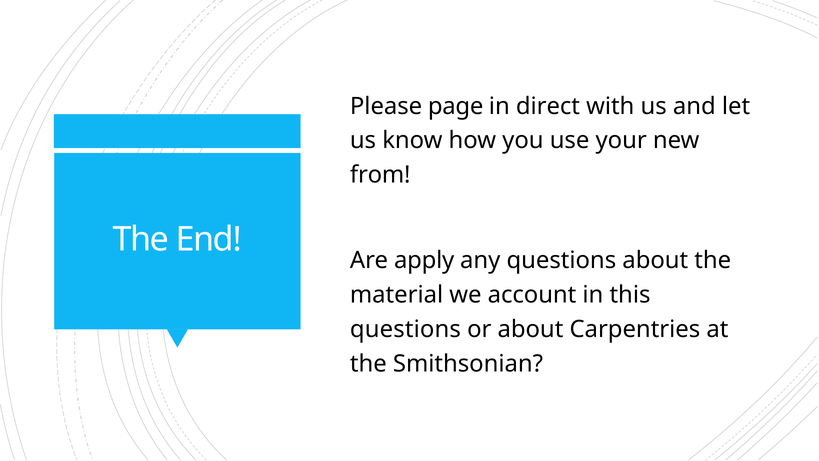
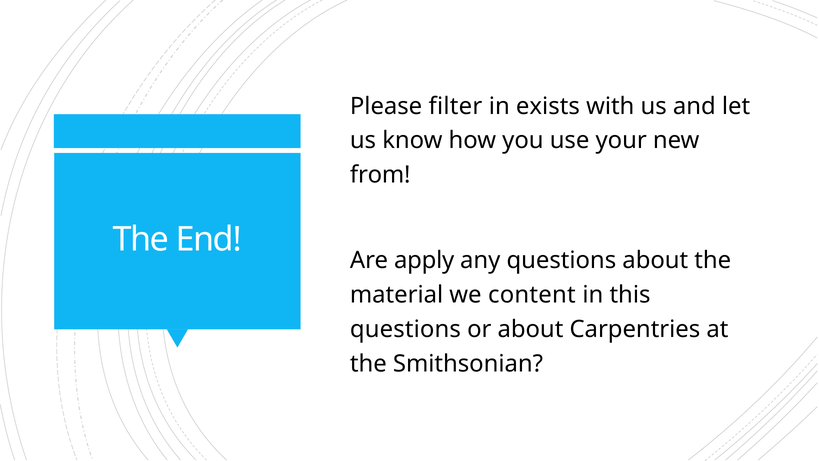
page: page -> filter (455, 106)
direct: direct -> exists (548, 106)
account: account -> content (532, 295)
